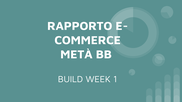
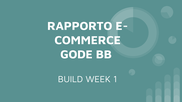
METÀ: METÀ -> GODE (76, 55)
